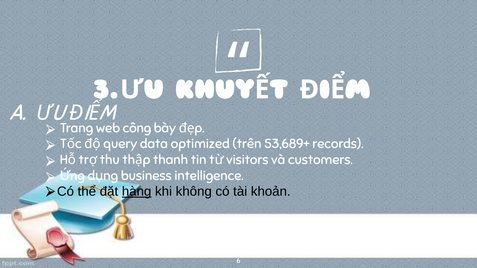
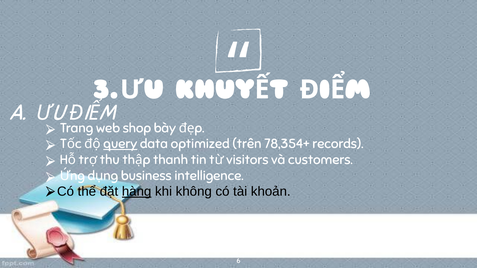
công: công -> shop (137, 128)
query underline: none -> present (120, 144)
53,689+: 53,689+ -> 78,354+ (287, 144)
